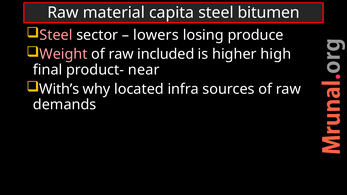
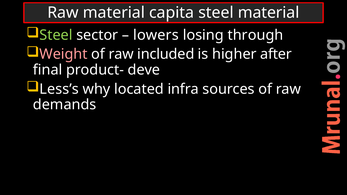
steel bitumen: bitumen -> material (269, 13)
Steel colour: pink -> light green (56, 35)
produce: produce -> through (255, 35)
high: high -> after (276, 54)
near: near -> deve (144, 70)
With’s: With’s -> Less’s (59, 89)
